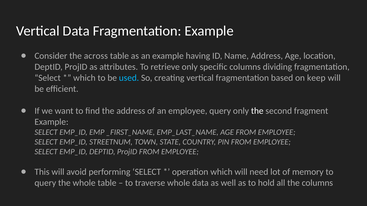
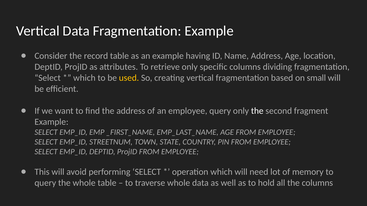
across: across -> record (96, 56)
used colour: light blue -> yellow (129, 78)
keep: keep -> small (316, 78)
